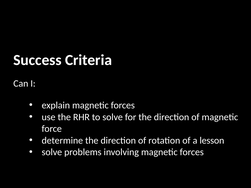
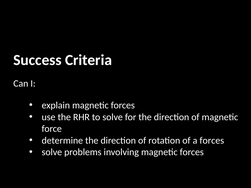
a lesson: lesson -> forces (212, 141)
